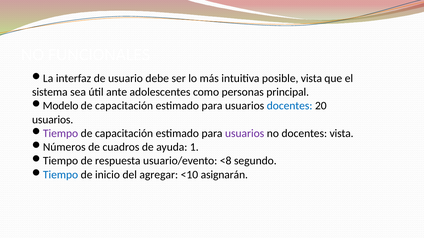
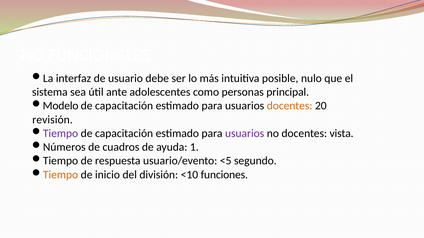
posible vista: vista -> nulo (311, 79)
docentes colour: blue -> orange (290, 106)
usuarios: usuarios -> revisión (53, 120)
<8: <8 -> <5 (226, 161)
Tiempo colour: blue -> orange (61, 175)
agregar: agregar -> división (159, 175)
asignarán: asignarán -> funciones (224, 175)
